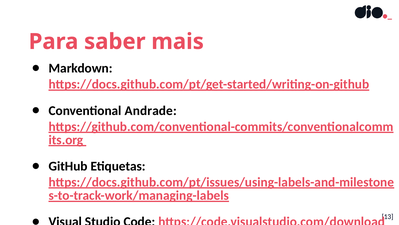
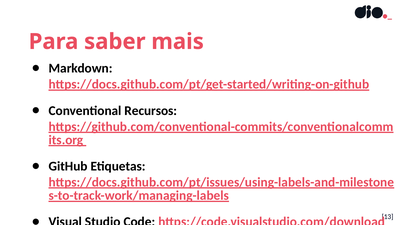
Andrade: Andrade -> Recursos (151, 110)
